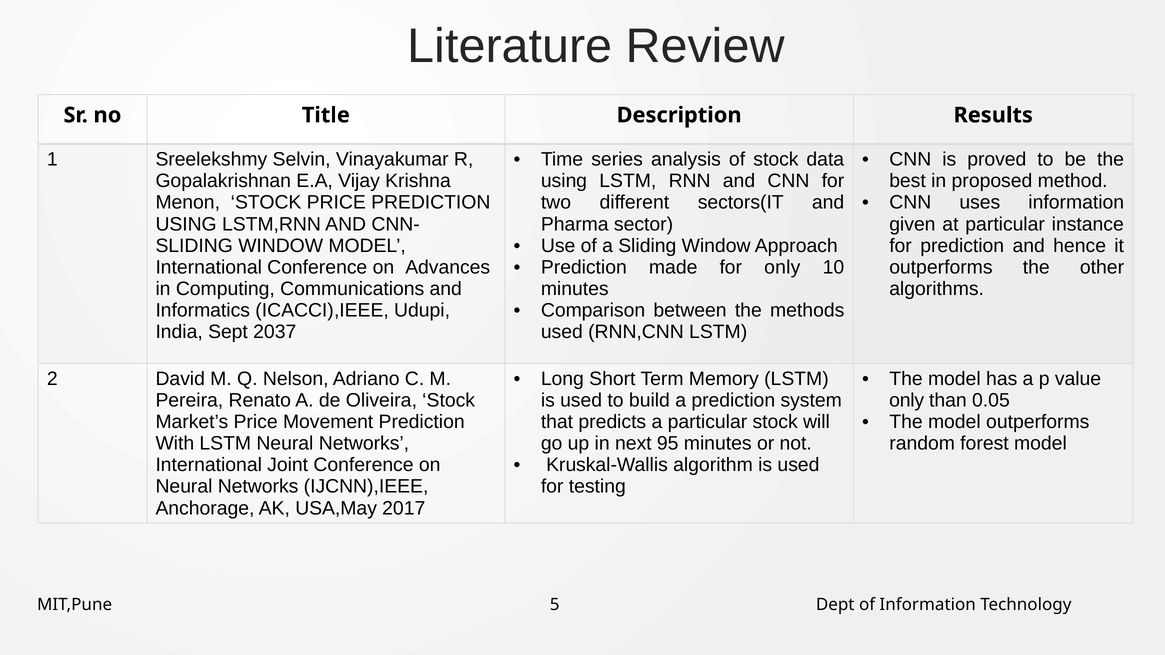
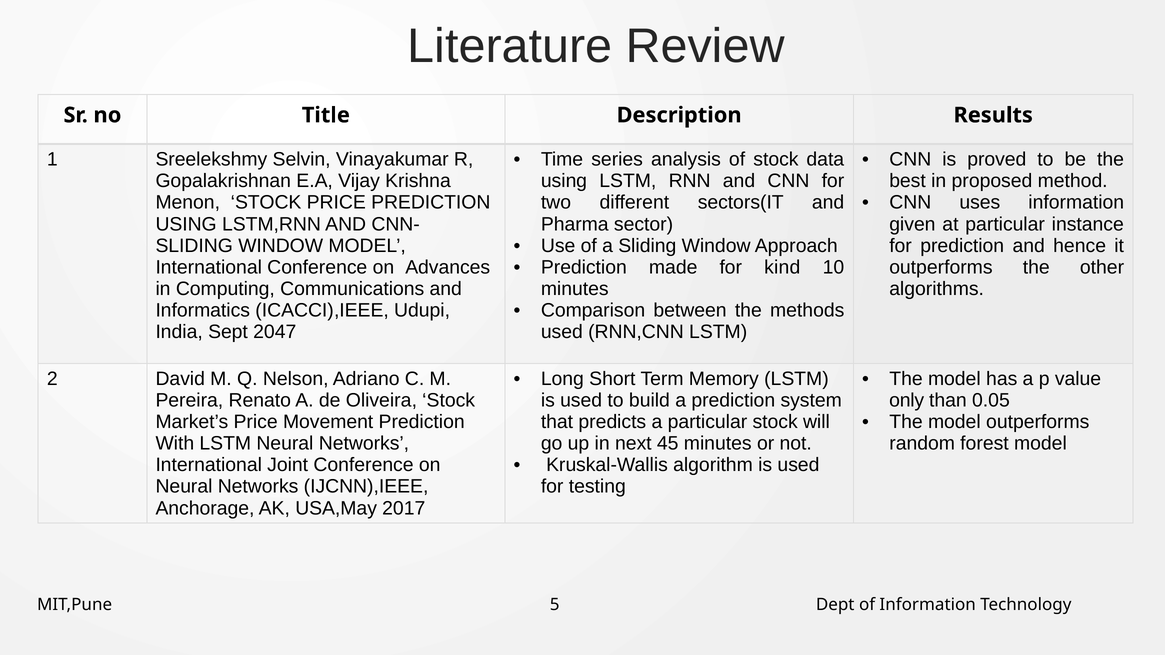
for only: only -> kind (782, 267)
2037: 2037 -> 2047 (275, 332)
95: 95 -> 45 (668, 444)
